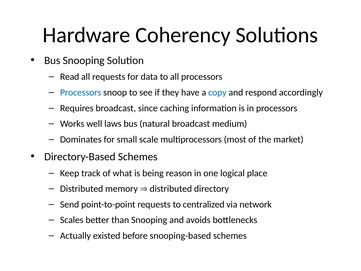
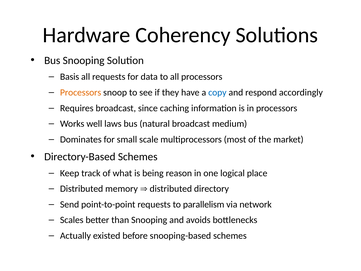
Read: Read -> Basis (70, 77)
Processors colour: blue -> orange (81, 92)
centralized: centralized -> parallelism (204, 204)
